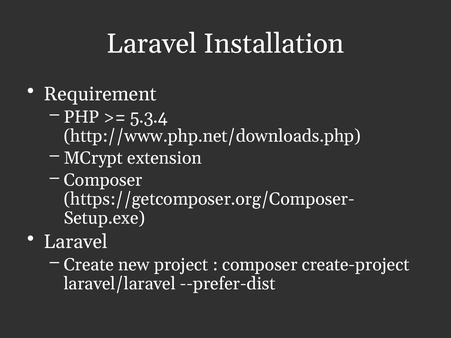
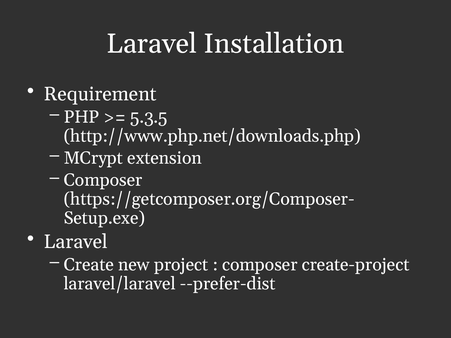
5.3.4: 5.3.4 -> 5.3.5 (149, 117)
